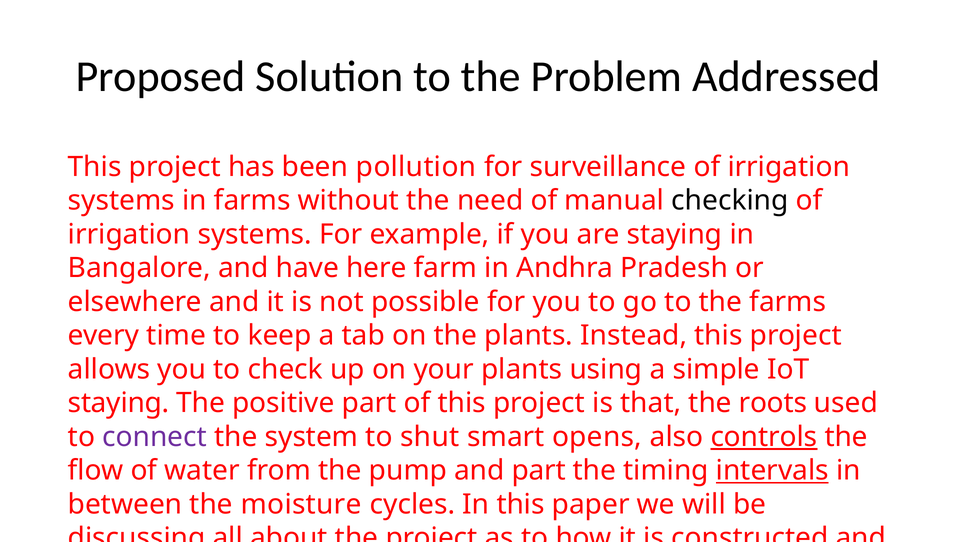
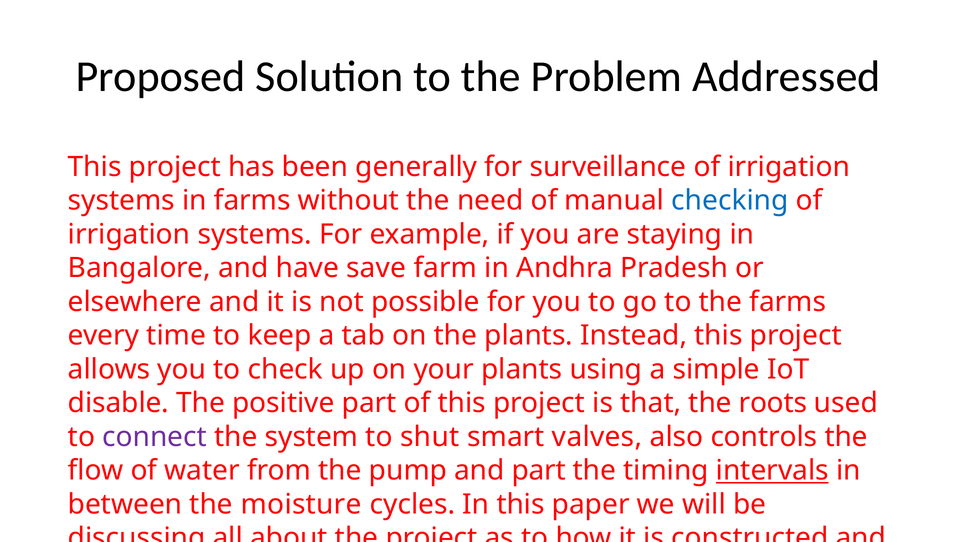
pollution: pollution -> generally (416, 167)
checking colour: black -> blue (730, 201)
here: here -> save (376, 268)
staying: staying -> disable (118, 403)
opens: opens -> valves (597, 437)
controls underline: present -> none (764, 437)
